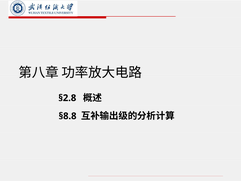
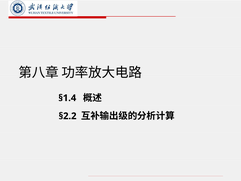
§2.8: §2.8 -> §1.4 (67, 98)
§8.8: §8.8 -> §2.2 (68, 116)
